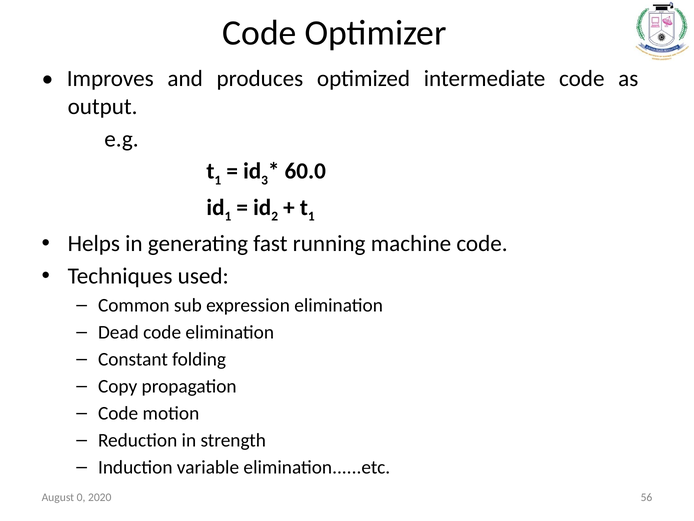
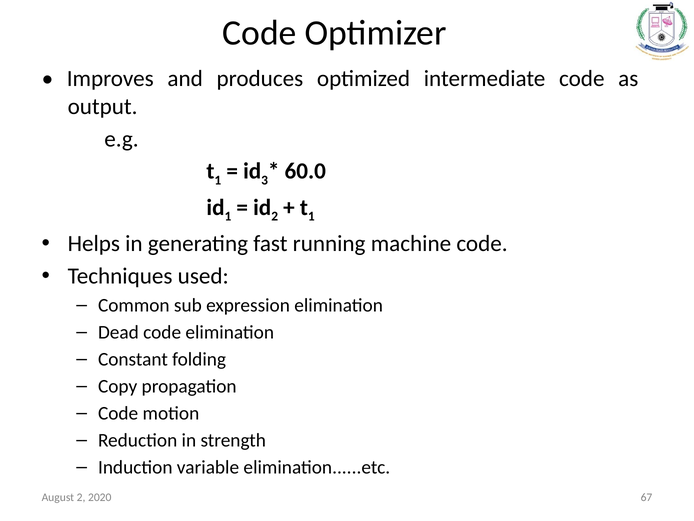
August 0: 0 -> 2 (81, 497)
56: 56 -> 67 (646, 497)
